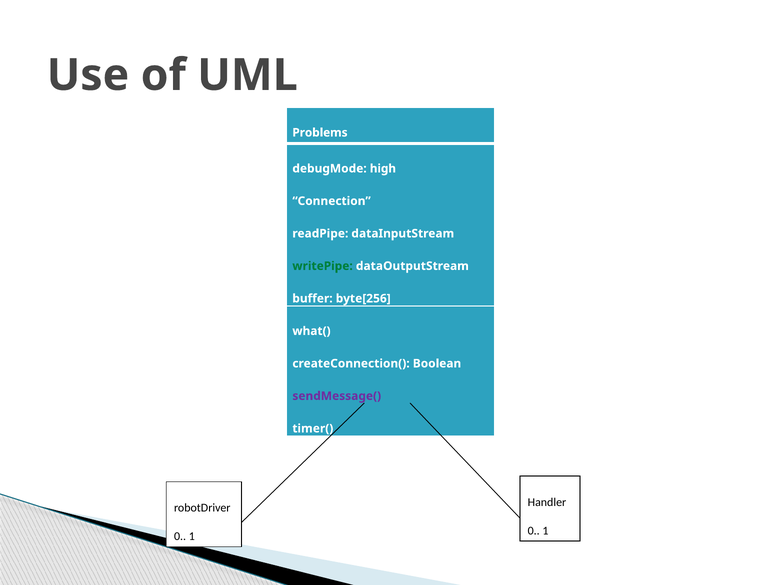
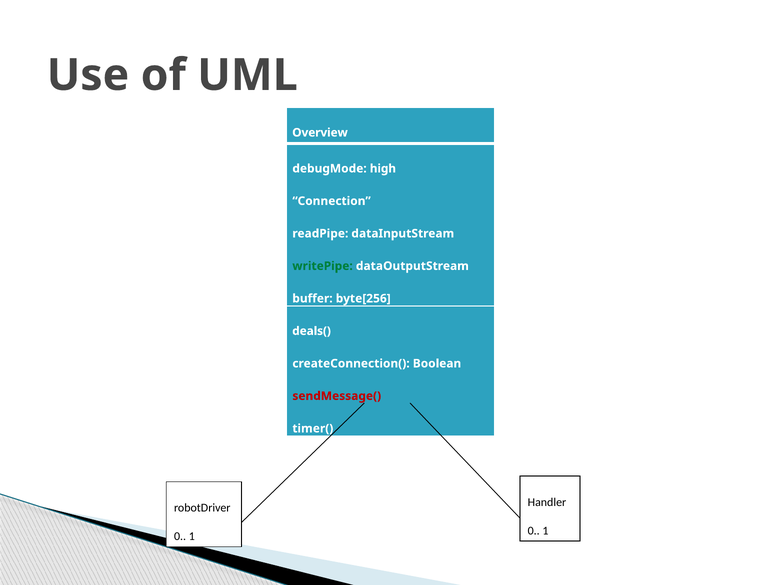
Problems: Problems -> Overview (320, 133)
what(: what( -> deals( (312, 331)
sendMessage( colour: purple -> red (337, 396)
